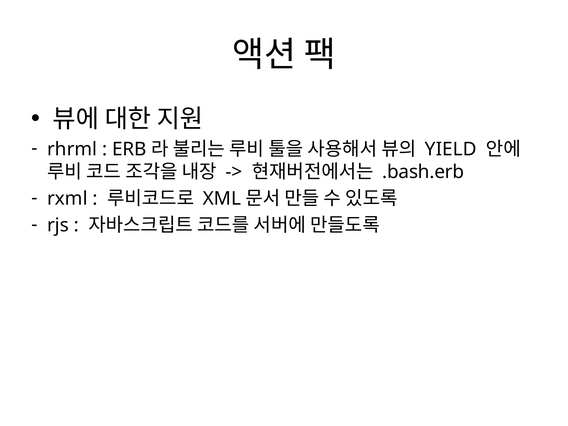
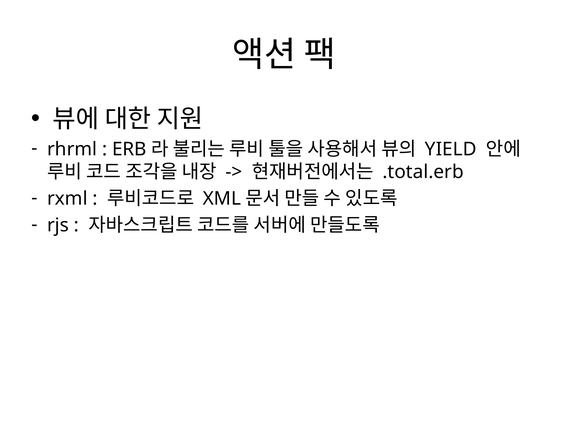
.bash.erb: .bash.erb -> .total.erb (423, 172)
